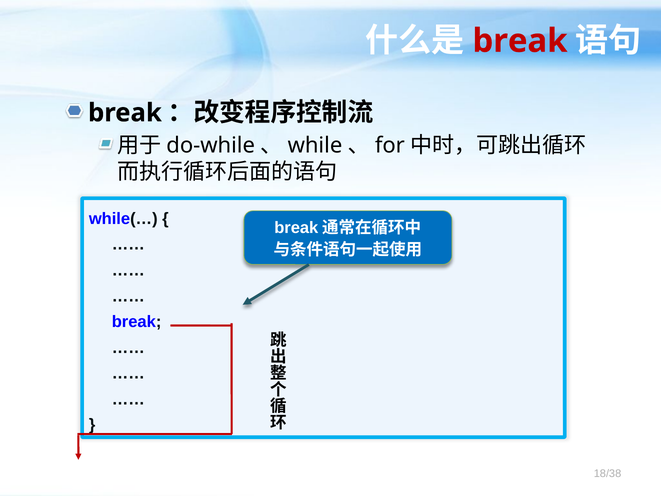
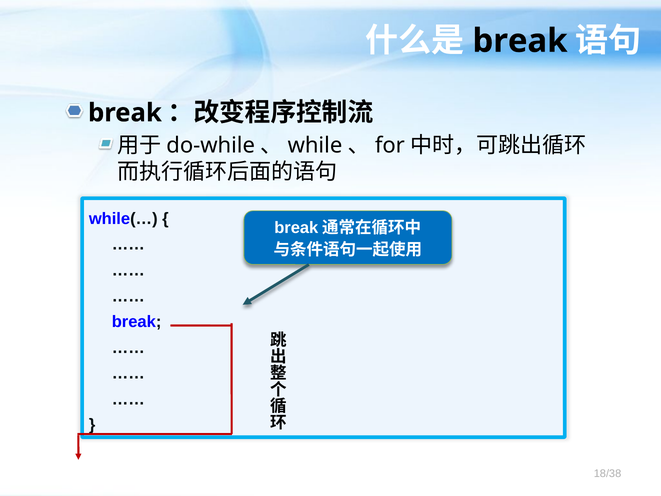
break colour: red -> black (520, 41)
